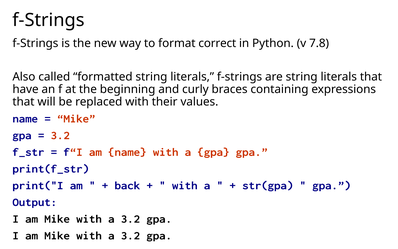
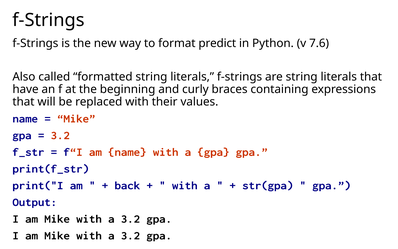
correct: correct -> predict (217, 43)
7.8: 7.8 -> 7.6 (319, 43)
